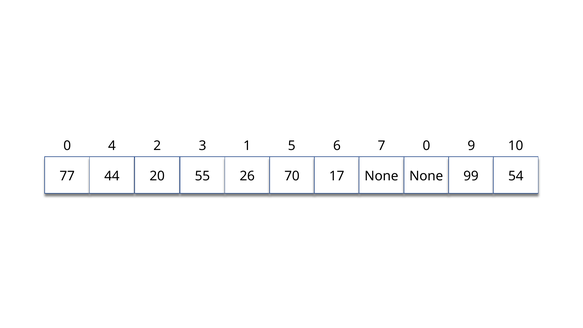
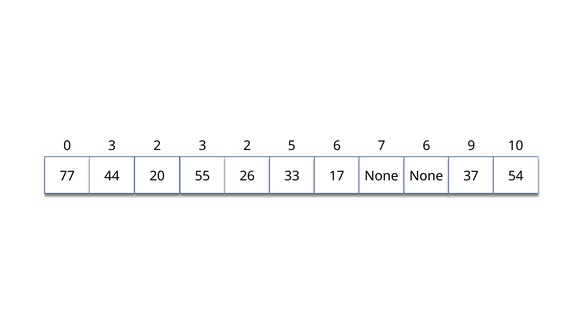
0 4: 4 -> 3 (112, 146)
2 3 1: 1 -> 2 (247, 146)
7 0: 0 -> 6 (426, 146)
70: 70 -> 33 (292, 176)
99: 99 -> 37 (471, 176)
